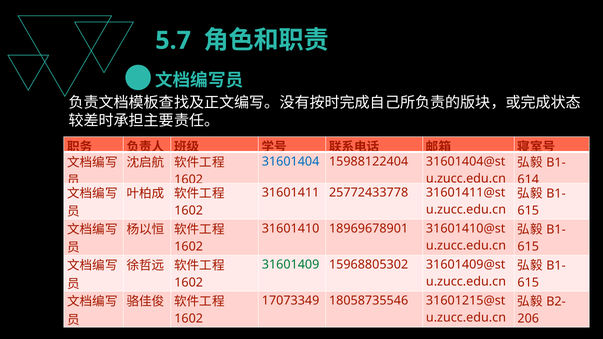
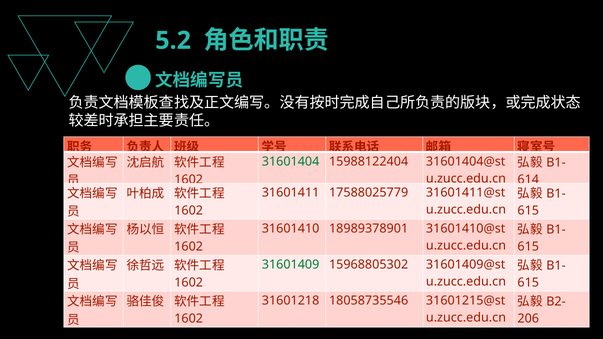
5.7: 5.7 -> 5.2 (173, 41)
31601404 colour: blue -> green (291, 161)
25772433778: 25772433778 -> 17588025779 (369, 192)
18969678901: 18969678901 -> 18989378901 (369, 229)
17073349: 17073349 -> 31601218 (291, 301)
